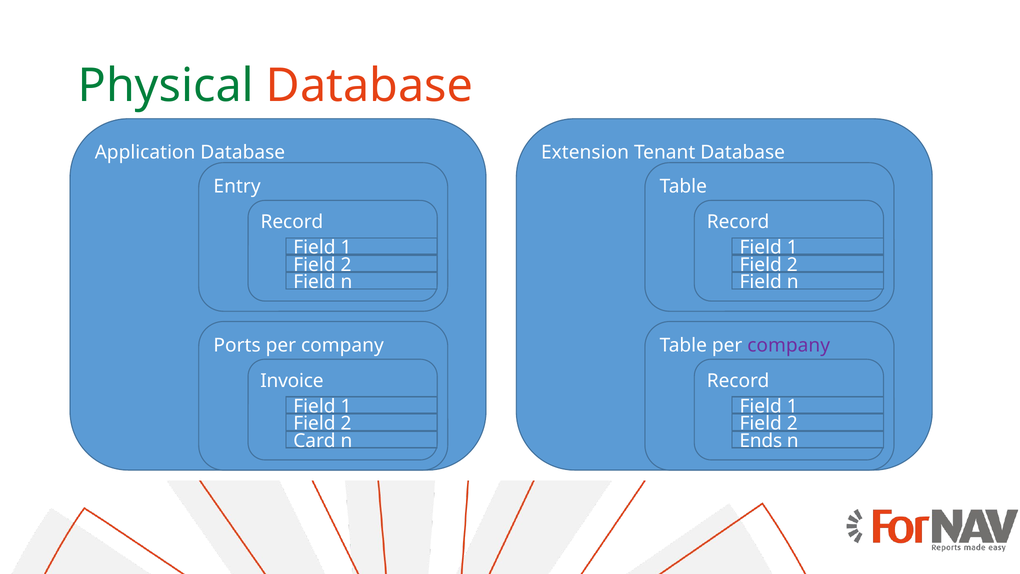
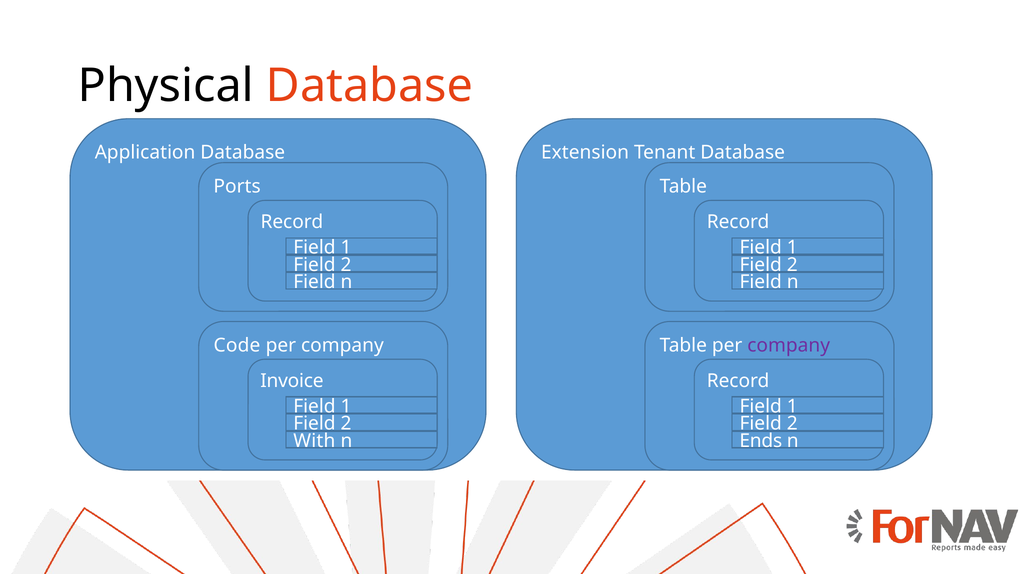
Physical colour: green -> black (166, 86)
Entry: Entry -> Ports (237, 186)
Ports: Ports -> Code (237, 345)
Card: Card -> With (314, 441)
